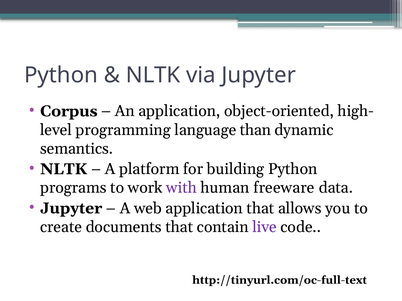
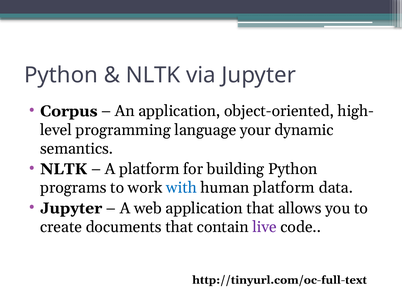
than: than -> your (255, 130)
with colour: purple -> blue (182, 188)
human freeware: freeware -> platform (284, 188)
